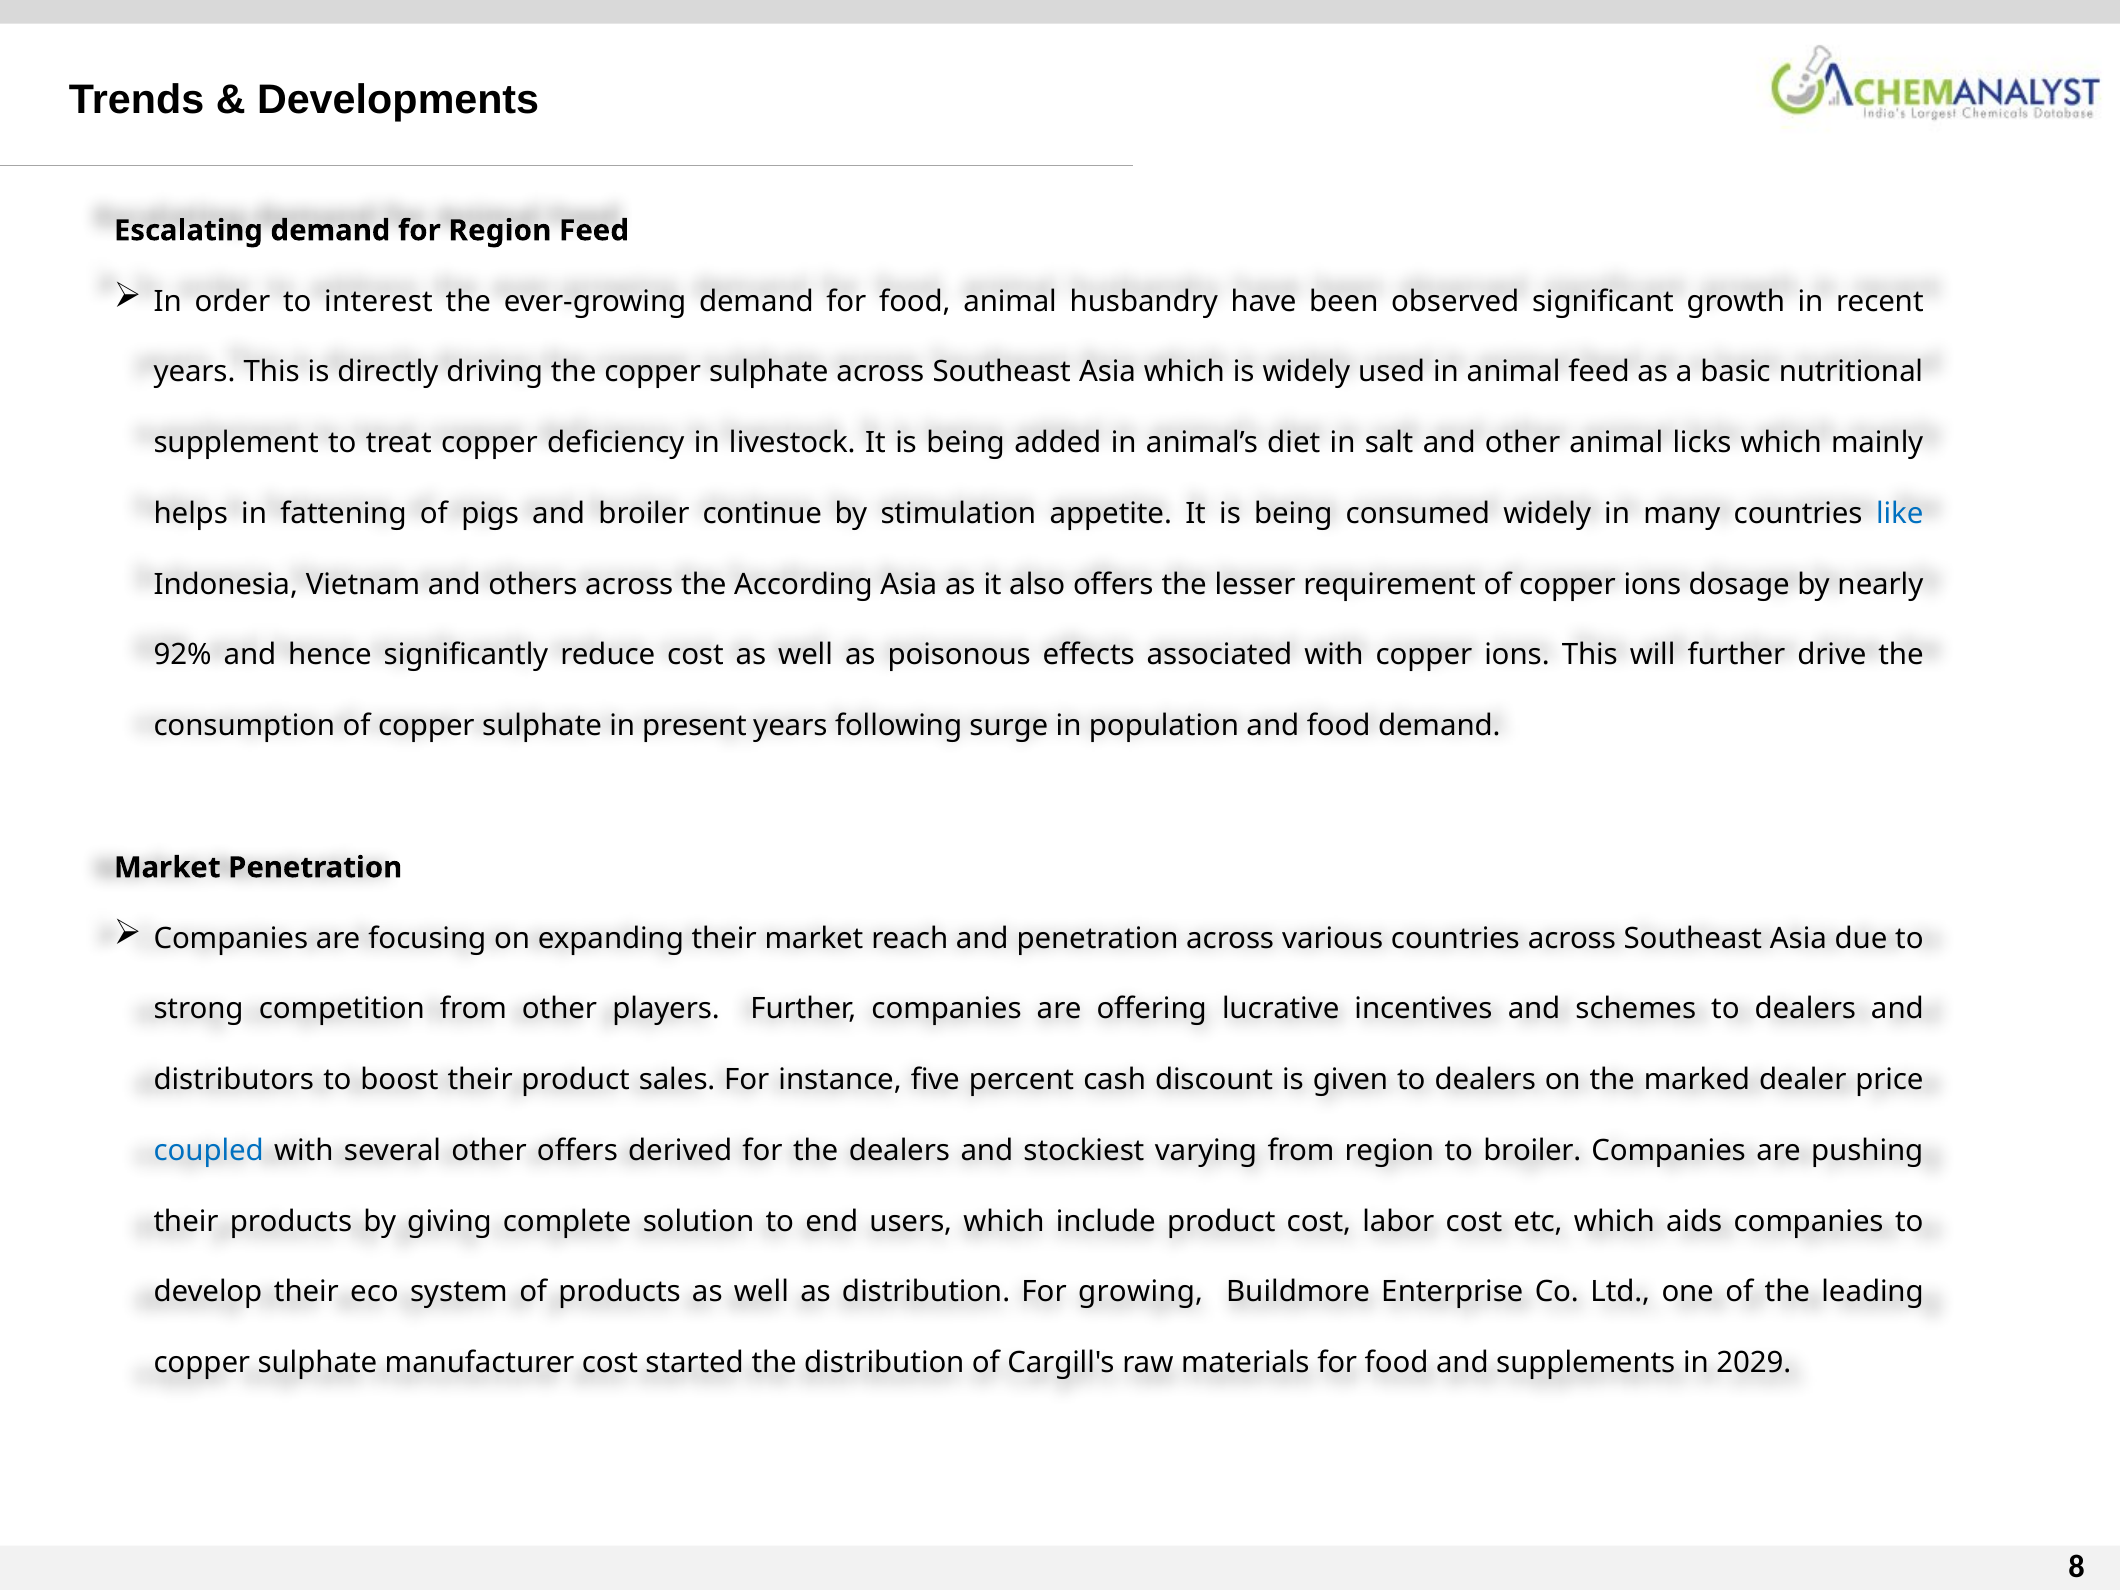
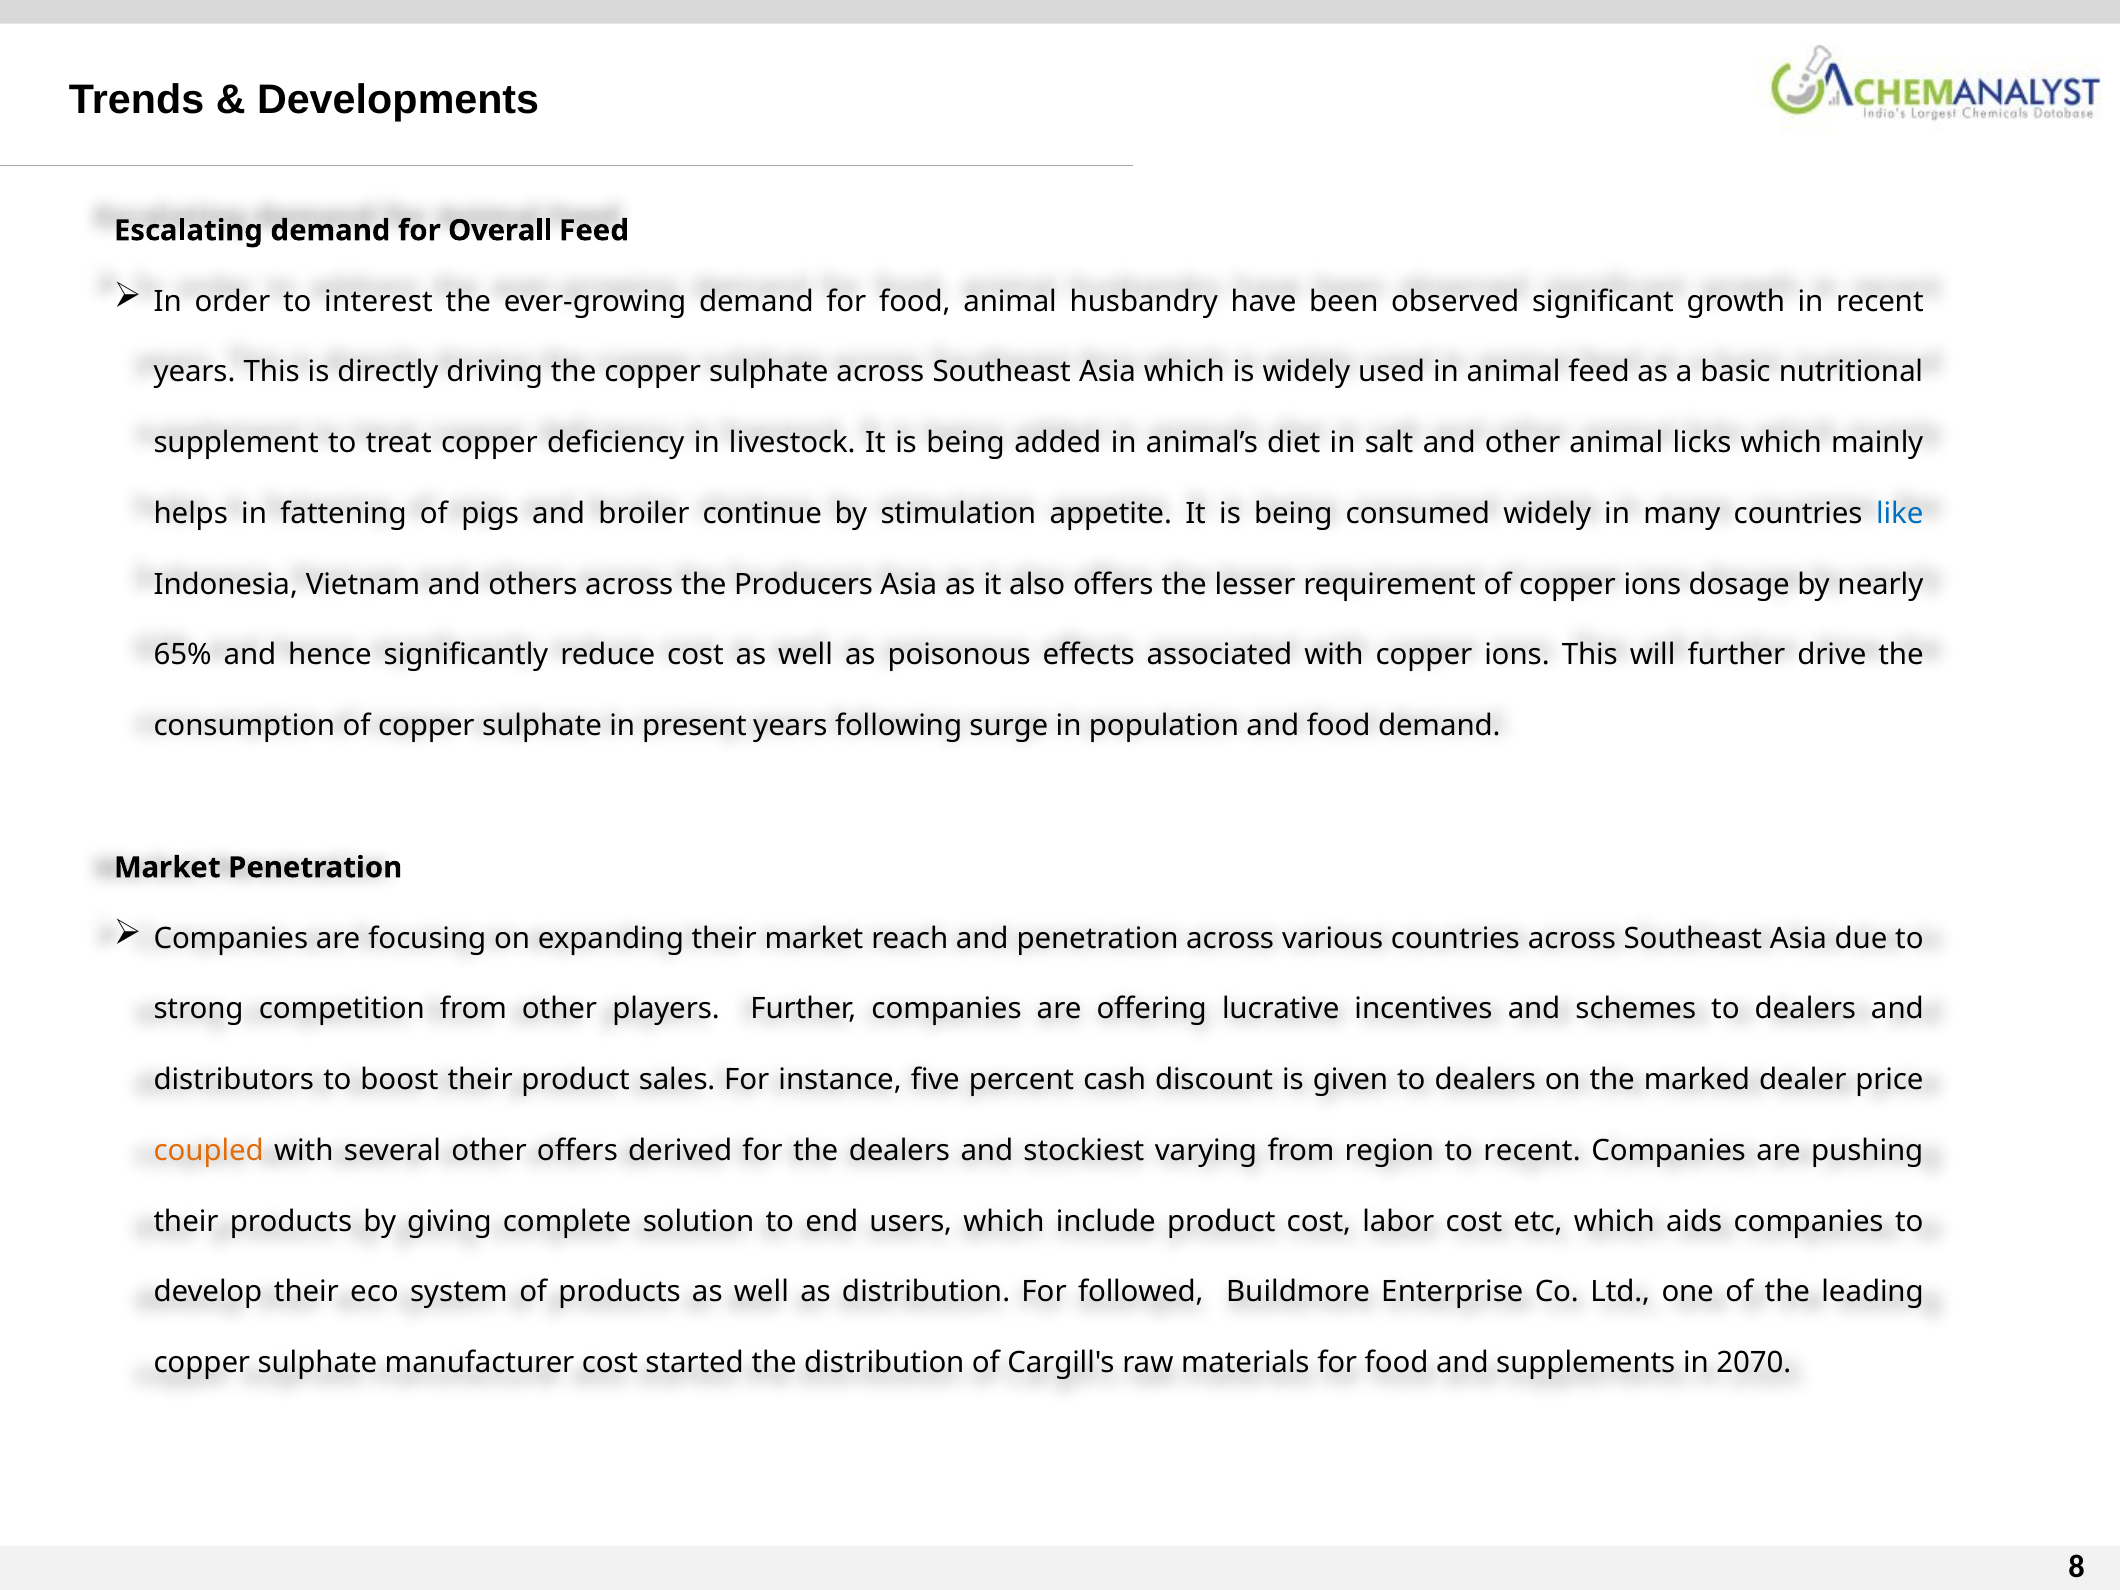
for Region: Region -> Overall (500, 231)
According: According -> Producers (804, 584)
92%: 92% -> 65% (183, 655)
coupled colour: blue -> orange (209, 1151)
to broiler: broiler -> recent (1532, 1151)
growing: growing -> followed (1141, 1292)
2029: 2029 -> 2070 (1754, 1363)
